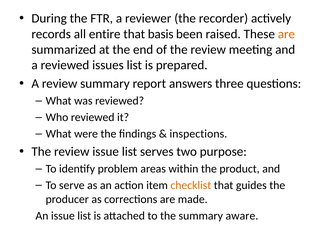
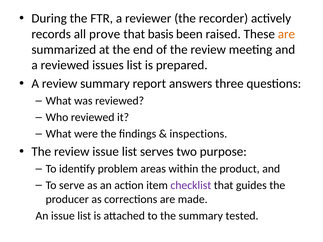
entire: entire -> prove (105, 34)
checklist colour: orange -> purple (191, 185)
aware: aware -> tested (242, 216)
